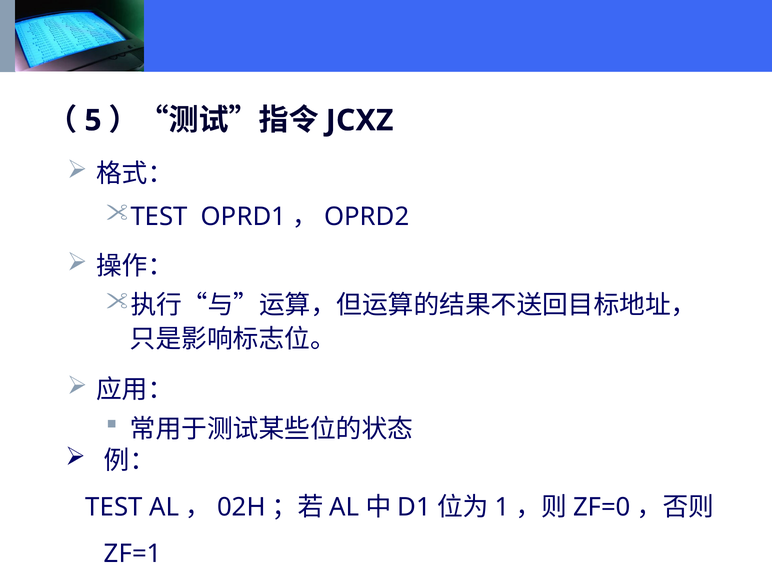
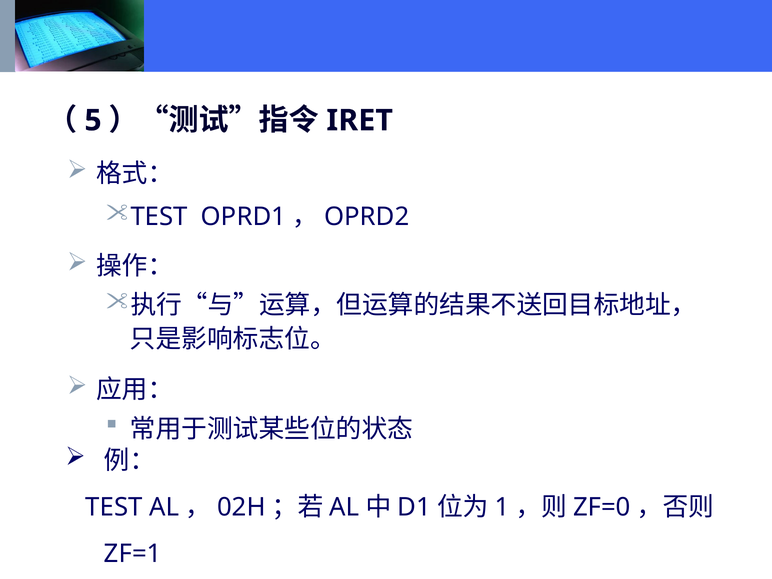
JCXZ: JCXZ -> IRET (360, 120)
